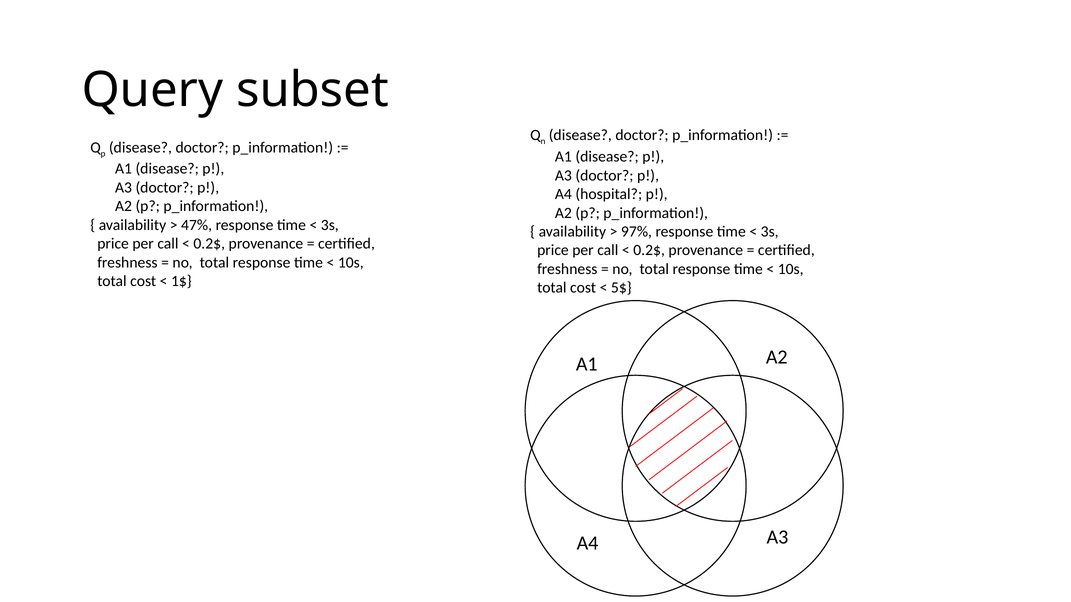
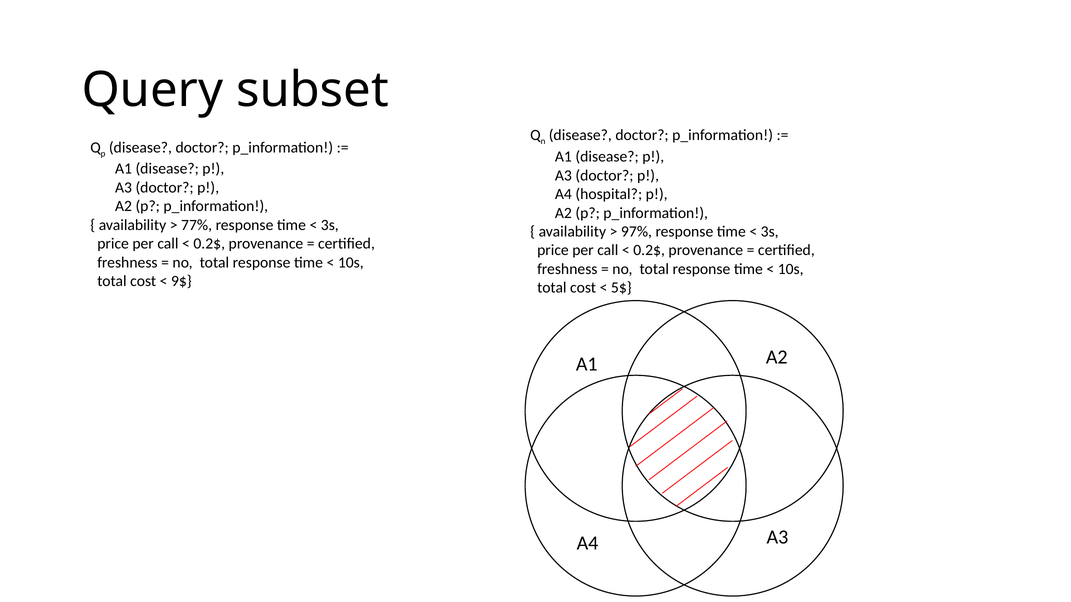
47%: 47% -> 77% (197, 225)
1$: 1$ -> 9$ (181, 281)
